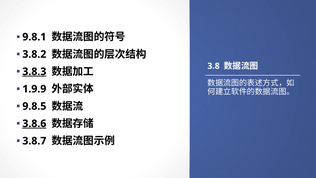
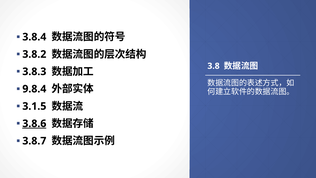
9.8.1: 9.8.1 -> 3.8.4 (34, 37)
3.8.3 underline: present -> none (34, 72)
1.9.9: 1.9.9 -> 9.8.4 (34, 89)
9.8.5: 9.8.5 -> 3.1.5 (34, 106)
